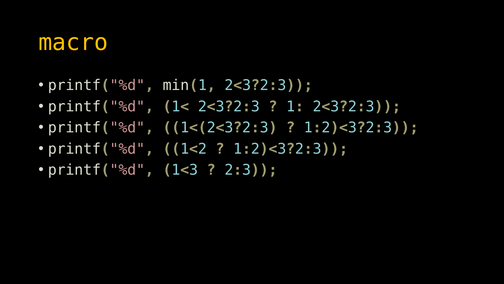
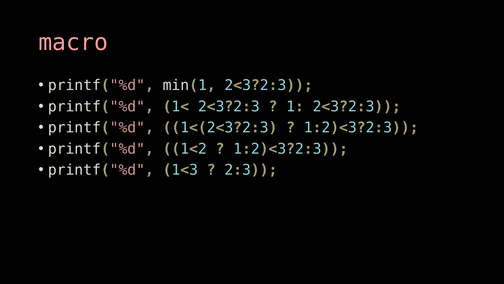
macro colour: yellow -> pink (73, 42)
